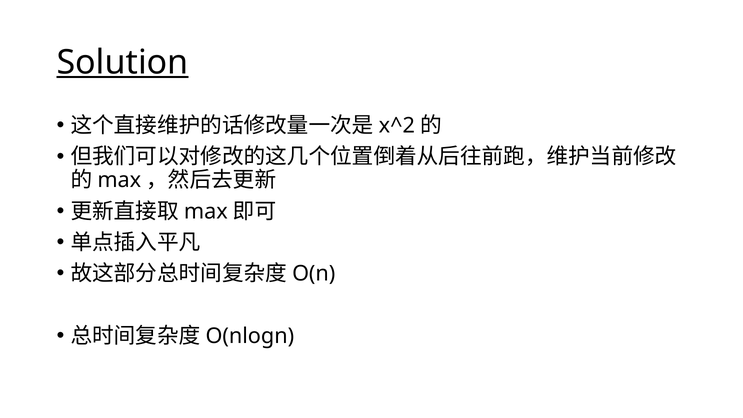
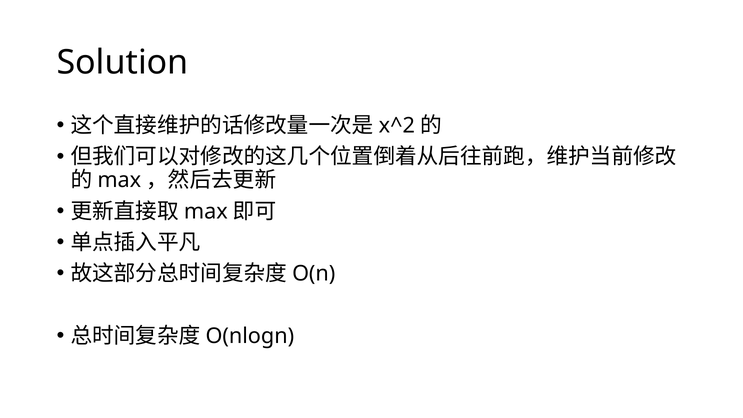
Solution underline: present -> none (123, 62)
